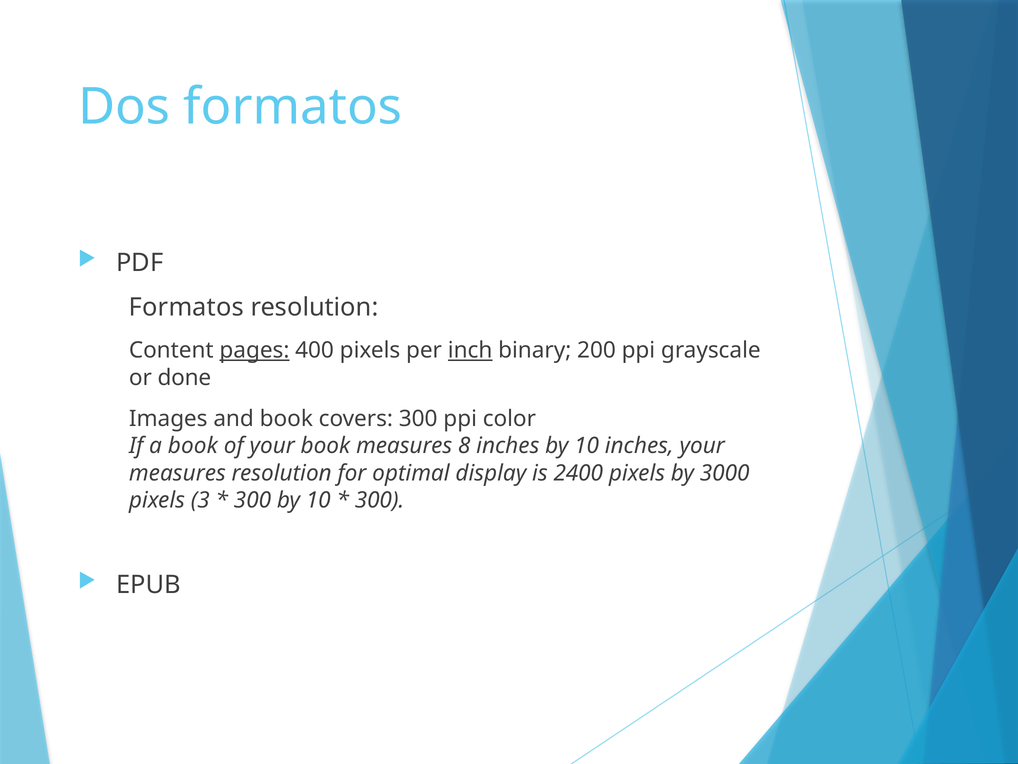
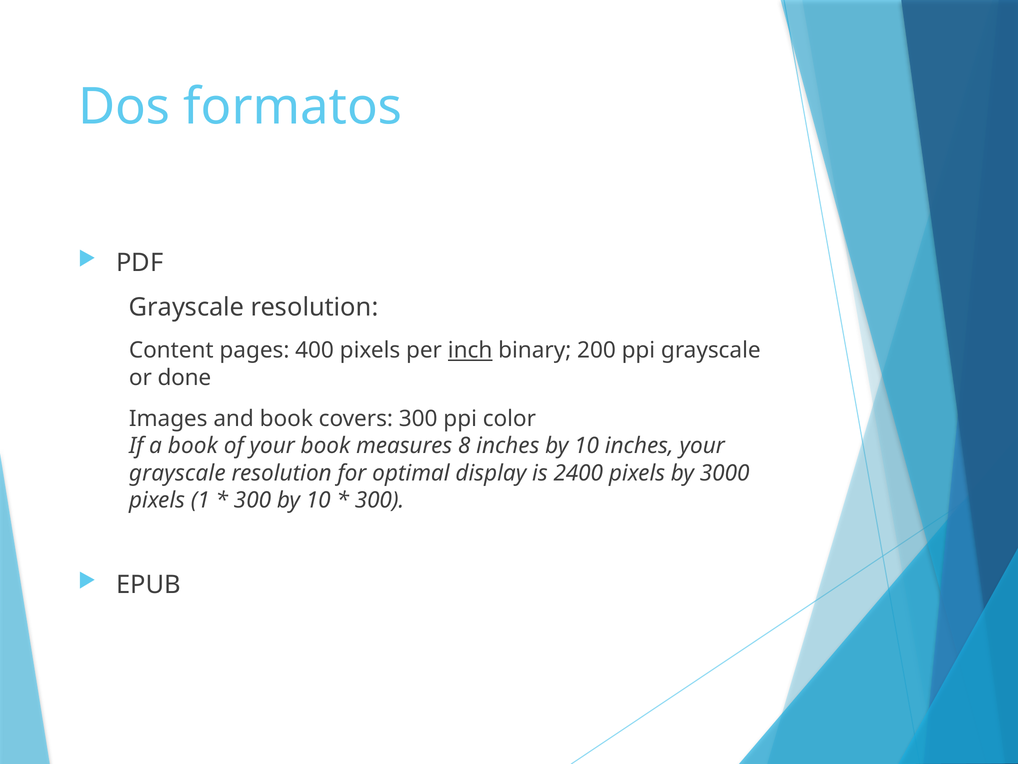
Formatos: Formatos -> Grayscale (187, 307)
pages underline: present -> none (254, 350)
measures: measures -> grayscale (177, 473)
3: 3 -> 1 (200, 500)
